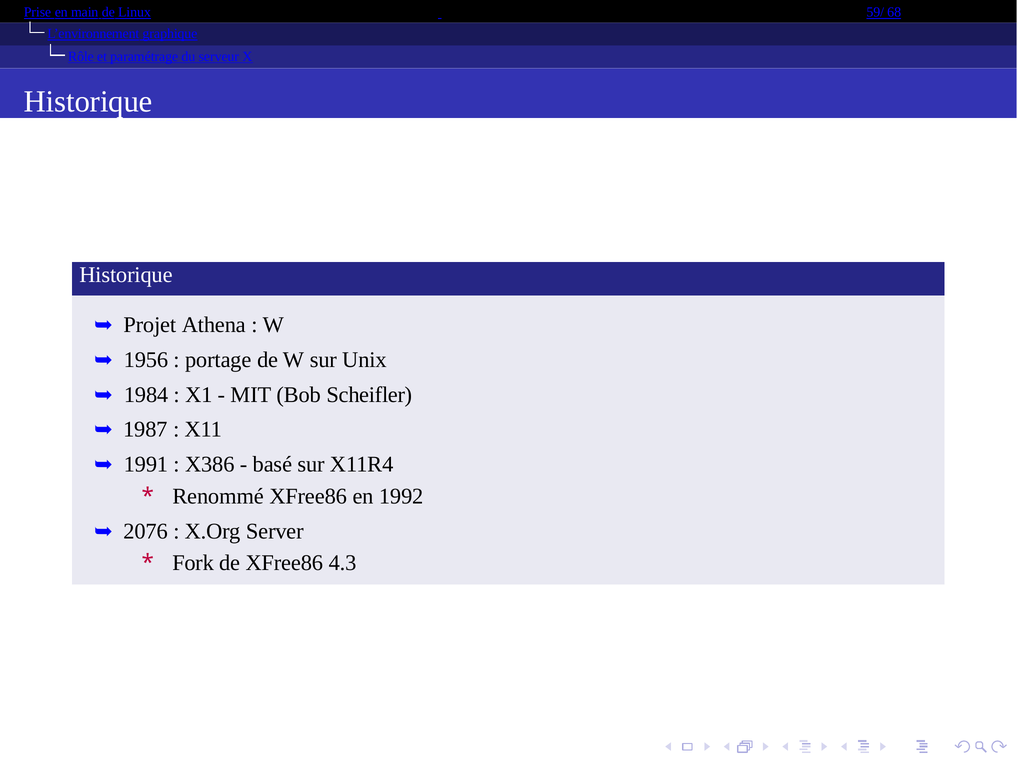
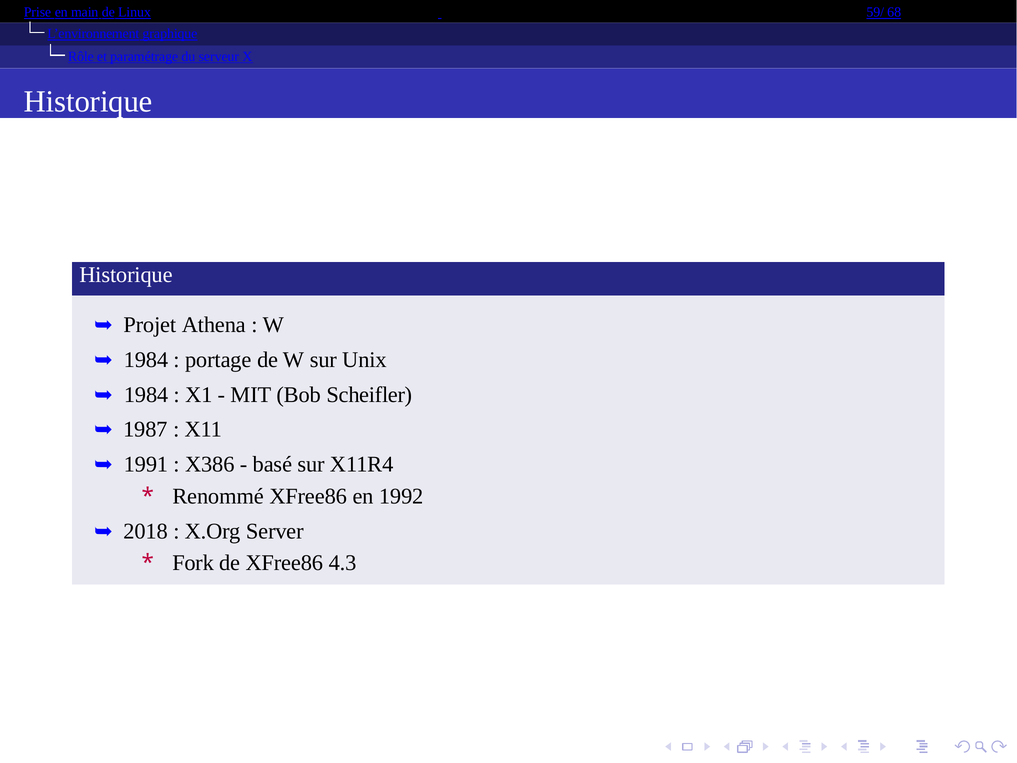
1956: 1956 -> 1984 (146, 360)
2076: 2076 -> 2018 (146, 531)
